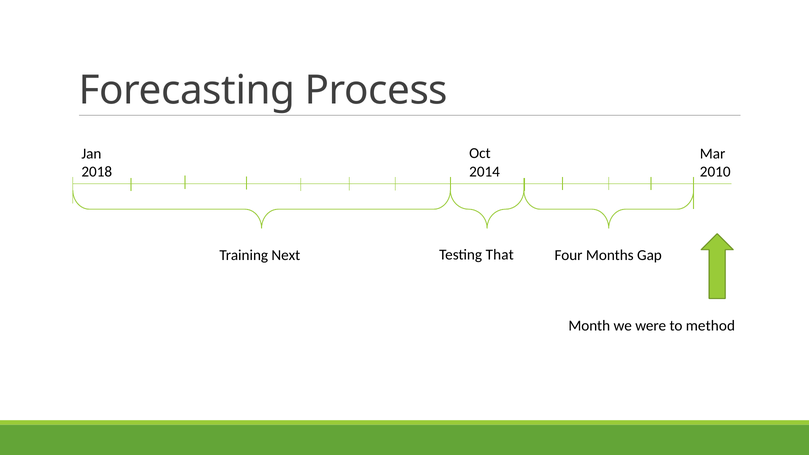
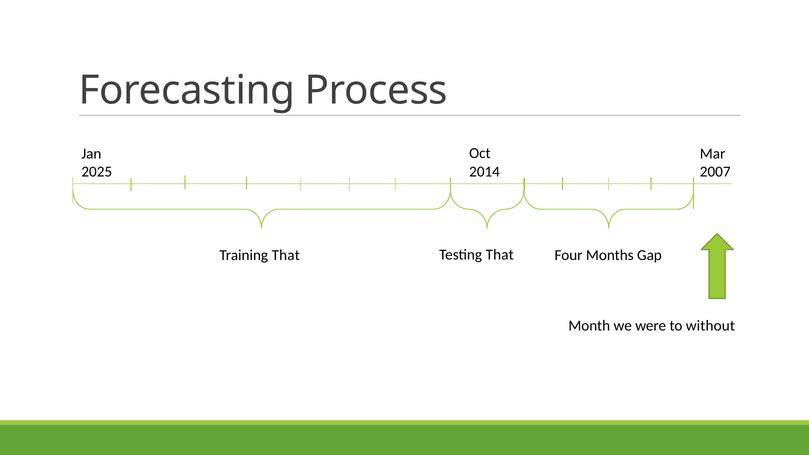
2018: 2018 -> 2025 (97, 172)
2010: 2010 -> 2007 (715, 172)
Training Next: Next -> That (286, 255)
method: method -> without (710, 326)
